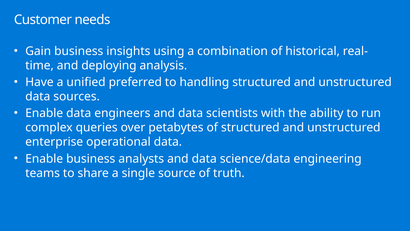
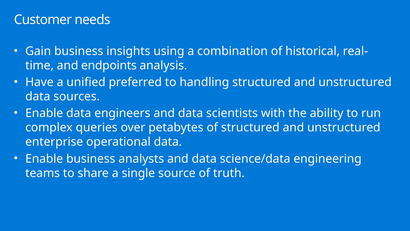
deploying: deploying -> endpoints (109, 65)
